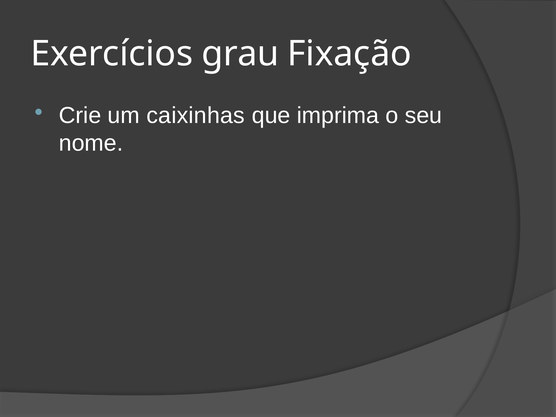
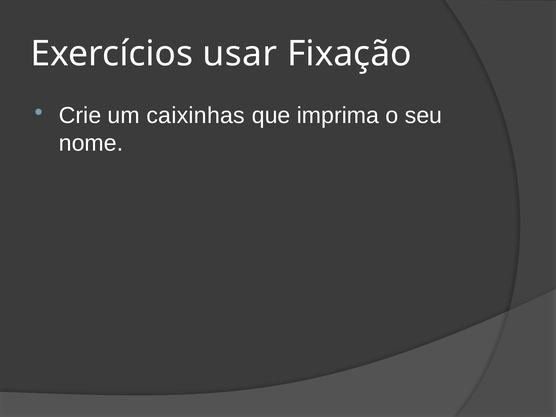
grau: grau -> usar (240, 54)
